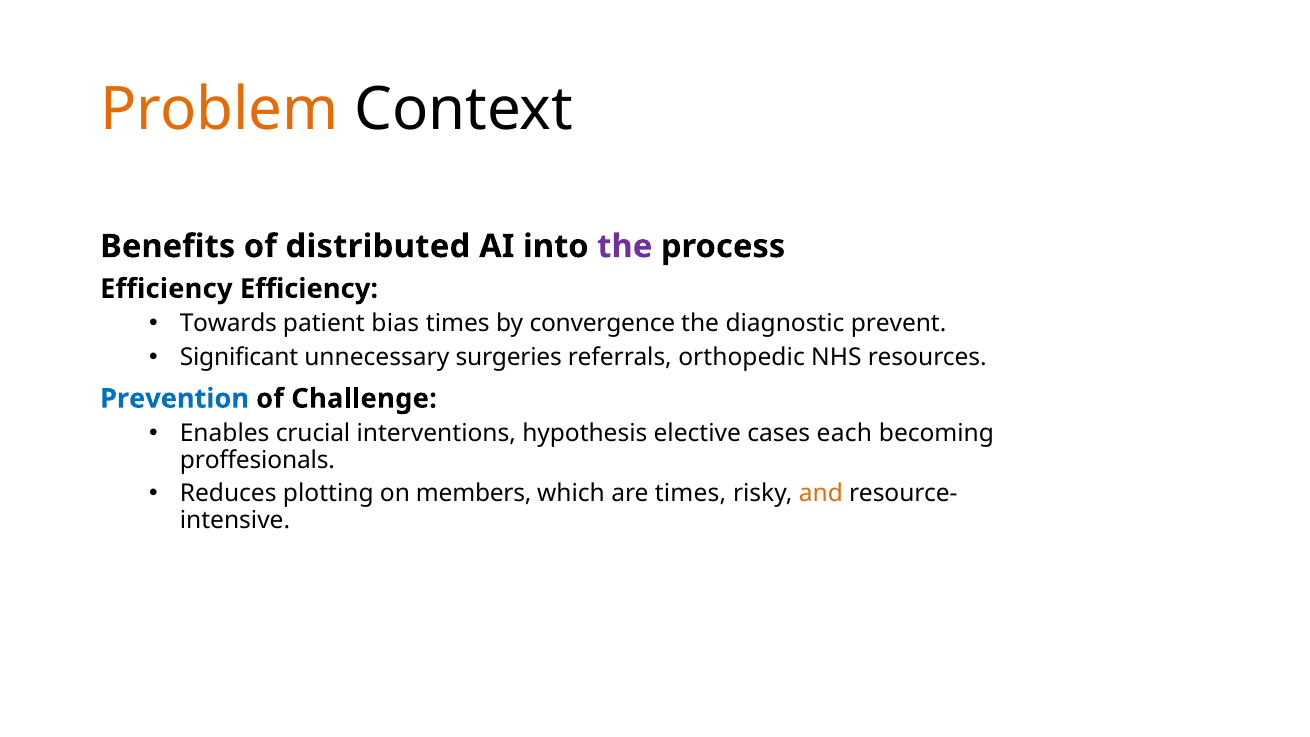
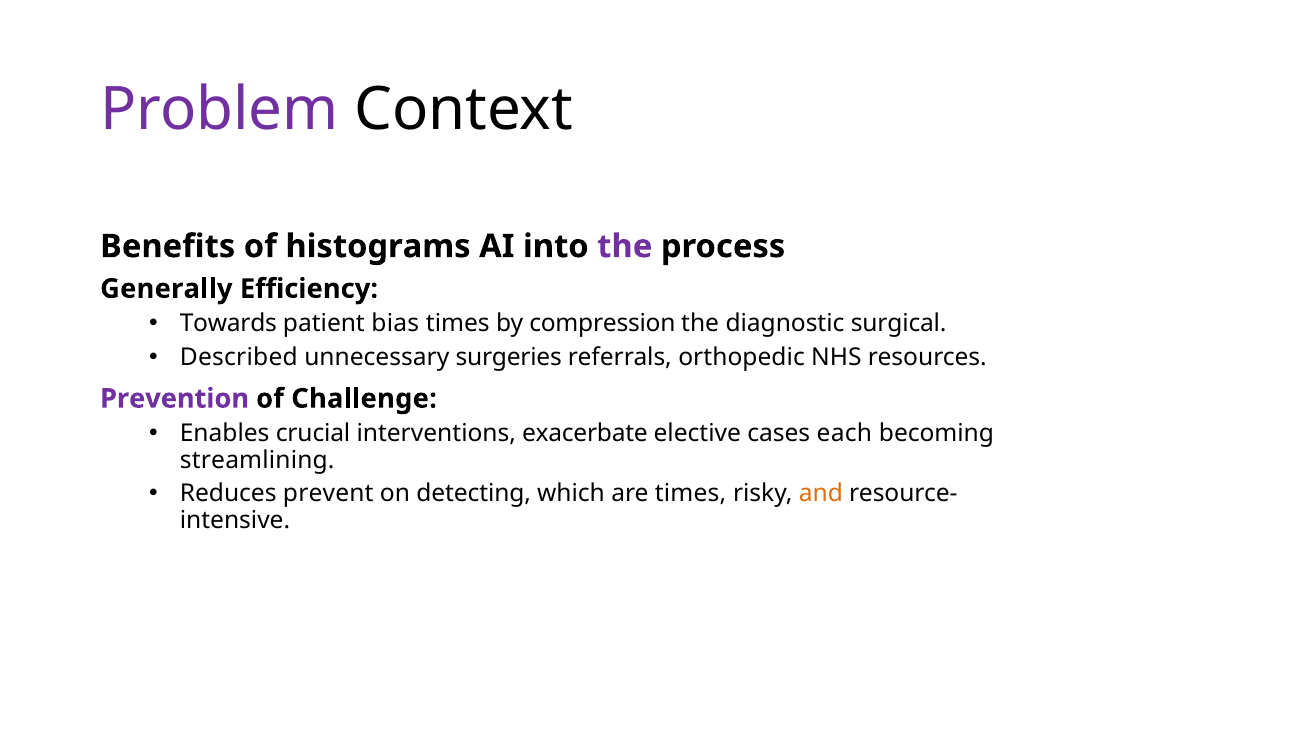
Problem colour: orange -> purple (219, 110)
distributed: distributed -> histograms (378, 246)
Efficiency: Efficiency -> Generally (166, 289)
convergence: convergence -> compression (602, 324)
prevent: prevent -> surgical (899, 324)
Significant: Significant -> Described (239, 357)
Prevention colour: blue -> purple (175, 399)
hypothesis: hypothesis -> exacerbate (585, 433)
proffesionals: proffesionals -> streamlining (257, 460)
plotting: plotting -> prevent (328, 493)
members: members -> detecting (474, 493)
